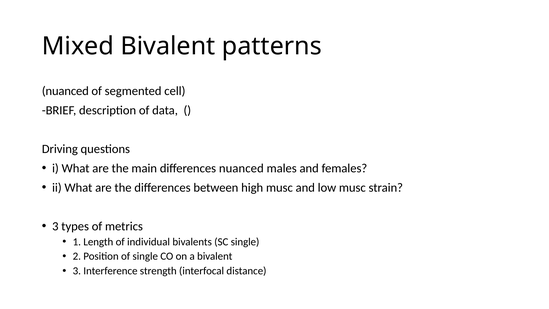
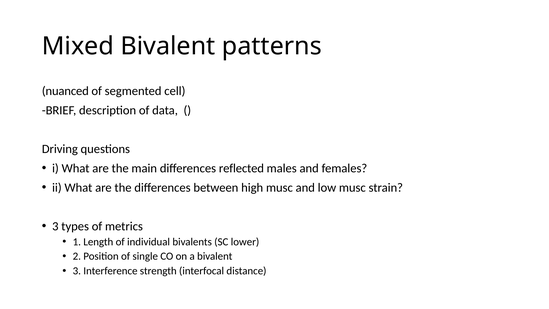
differences nuanced: nuanced -> reflected (241, 168)
SC single: single -> lower (245, 242)
